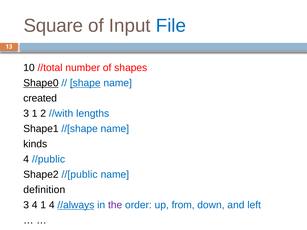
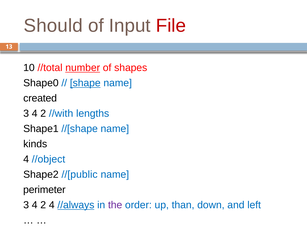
Square: Square -> Should (53, 26)
File colour: blue -> red (171, 26)
number underline: none -> present (83, 68)
Shape0 underline: present -> none (41, 83)
1: 1 -> 4 (35, 114)
//public: //public -> //object (49, 159)
definition: definition -> perimeter (44, 190)
1: 1 -> 2 (43, 205)
from: from -> than (183, 205)
